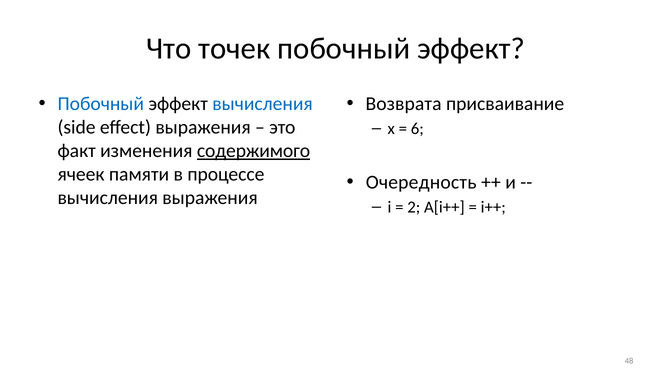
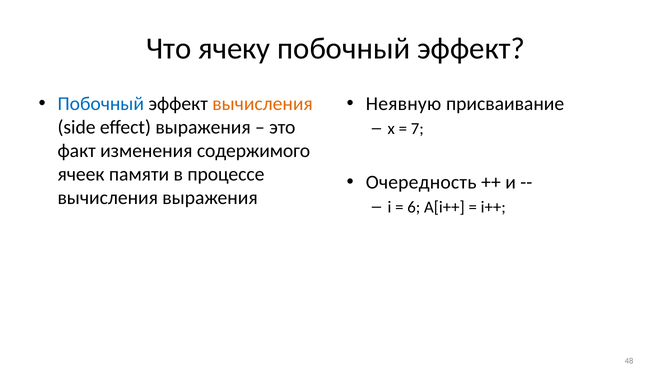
точек: точек -> ячеку (234, 49)
вычисления colour: blue -> orange (263, 104)
Возврата: Возврата -> Неявную (403, 104)
6: 6 -> 7 (417, 129)
содержимого underline: present -> none (254, 151)
2: 2 -> 6 (414, 207)
